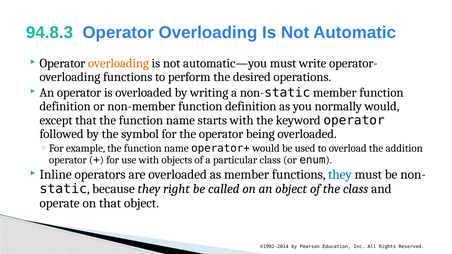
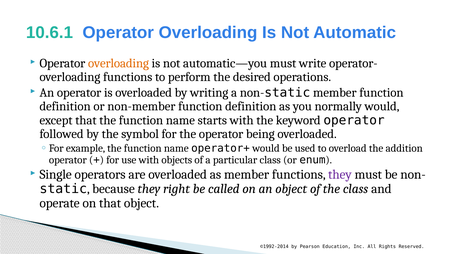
94.8.3: 94.8.3 -> 10.6.1 (49, 33)
Inline: Inline -> Single (56, 175)
they colour: blue -> purple (340, 175)
